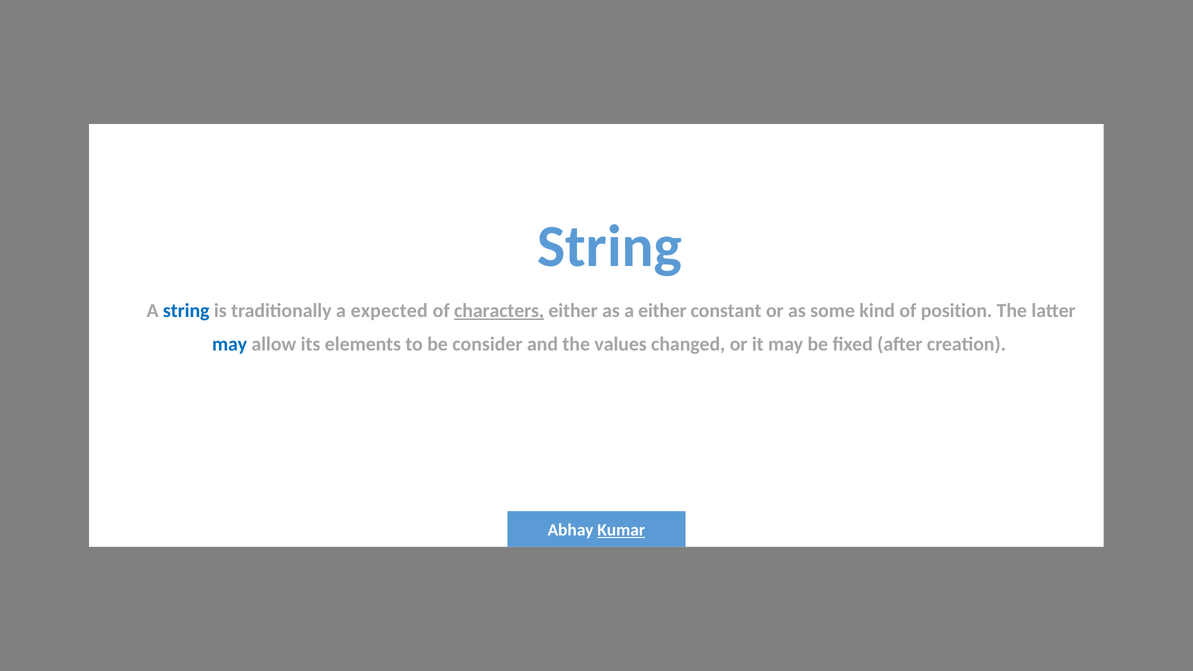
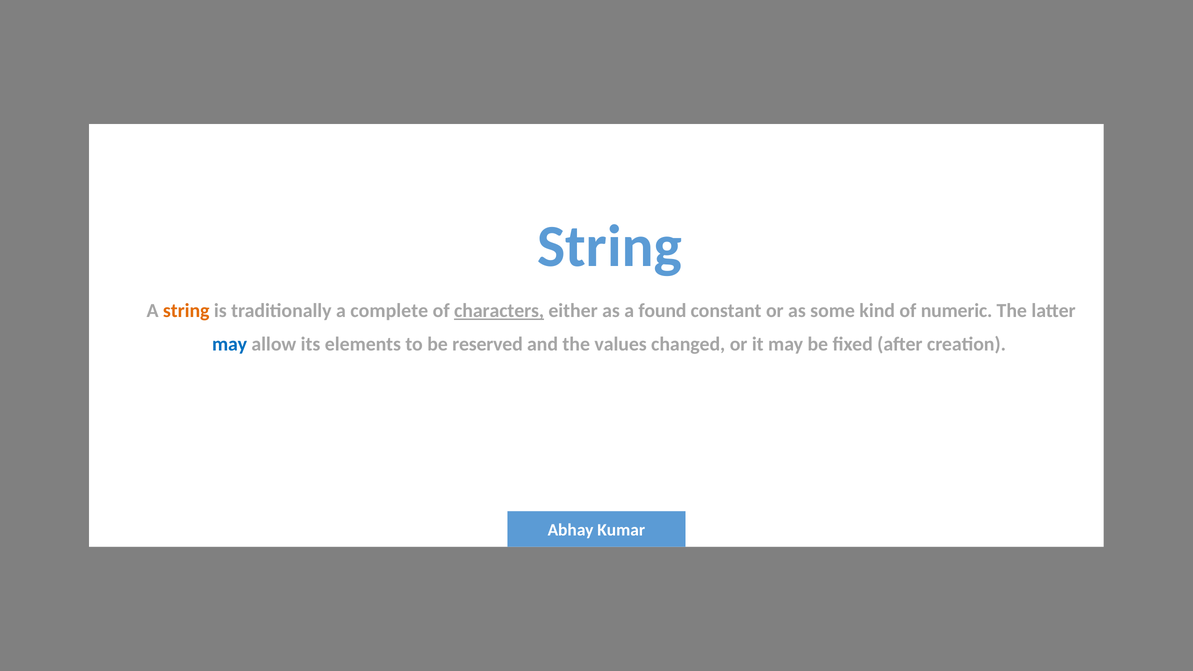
string colour: blue -> orange (186, 311)
expected: expected -> complete (389, 311)
a either: either -> found (662, 311)
position: position -> numeric (957, 311)
consider: consider -> reserved (487, 344)
Kumar underline: present -> none (621, 530)
